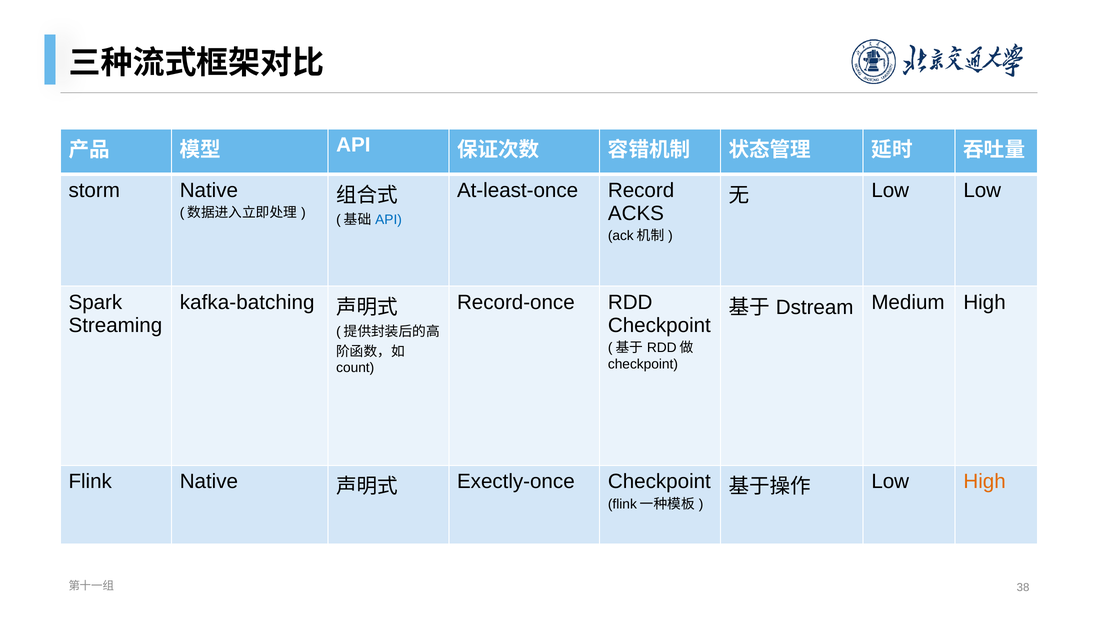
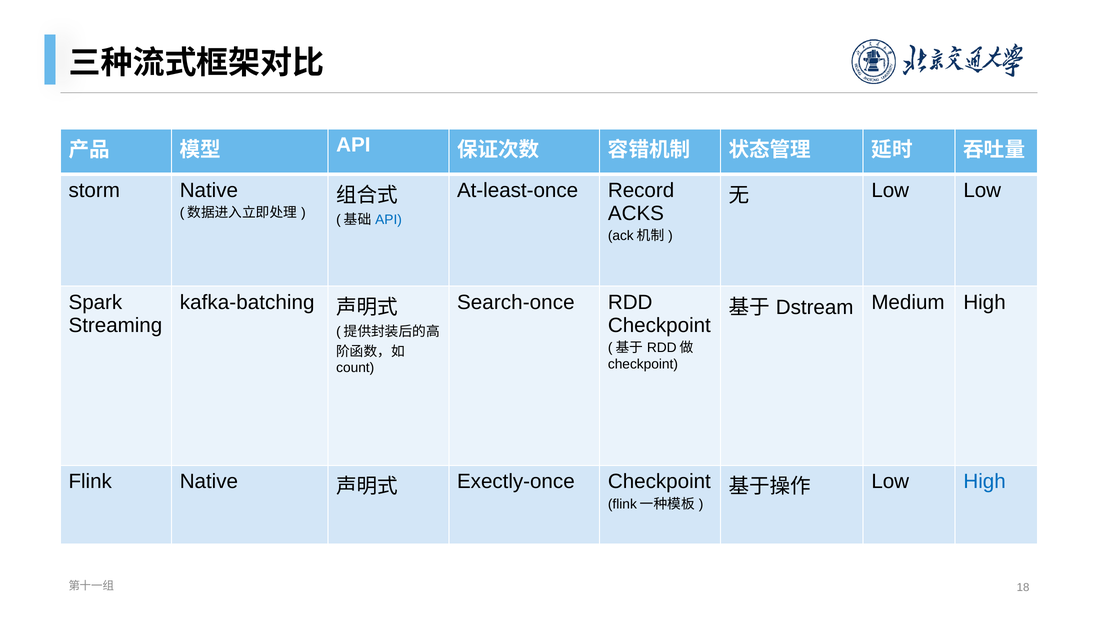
Record-once: Record-once -> Search-once (516, 302)
High colour: orange -> blue (985, 481)
38: 38 -> 18 (1023, 587)
